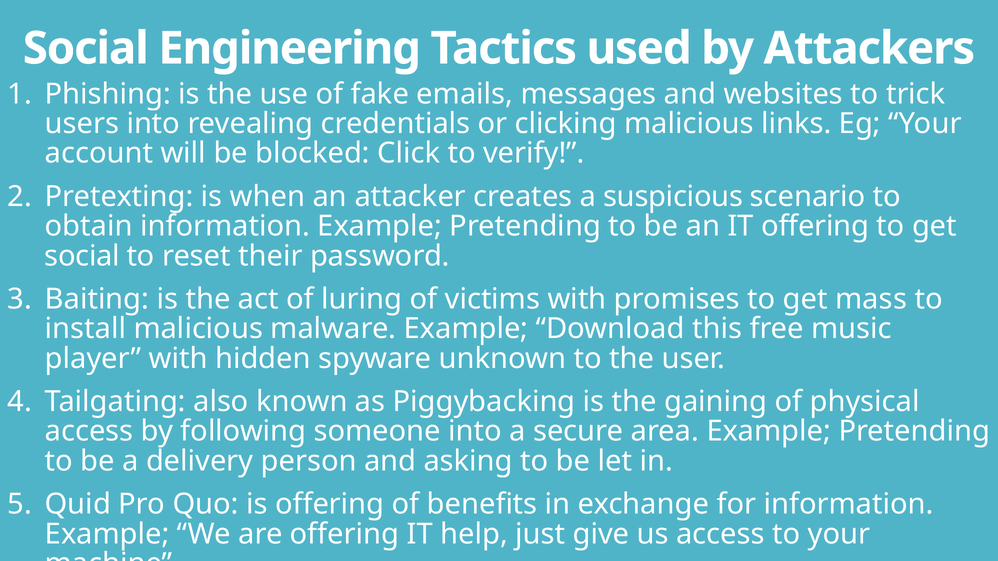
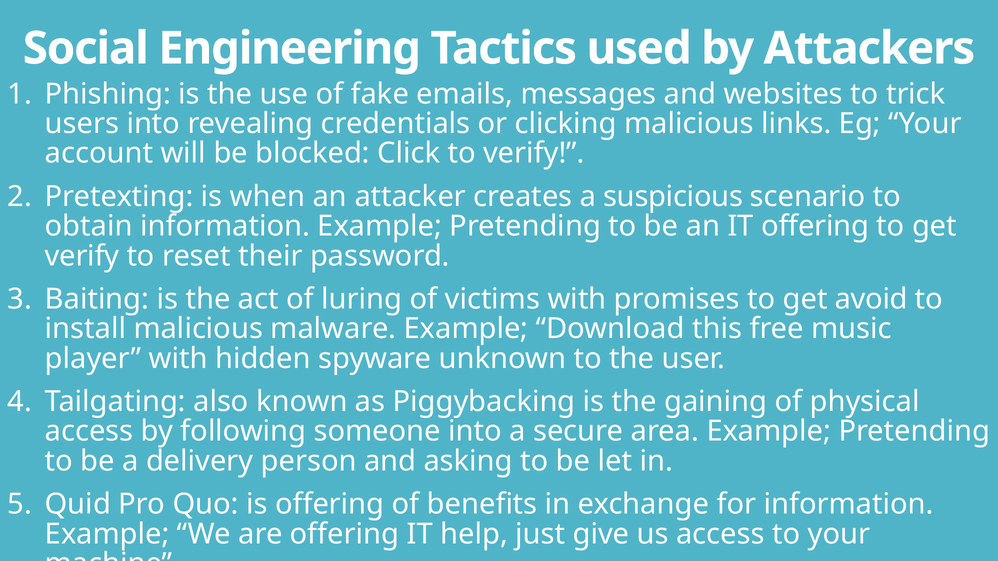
social: social -> verify (82, 256)
mass: mass -> avoid (871, 299)
